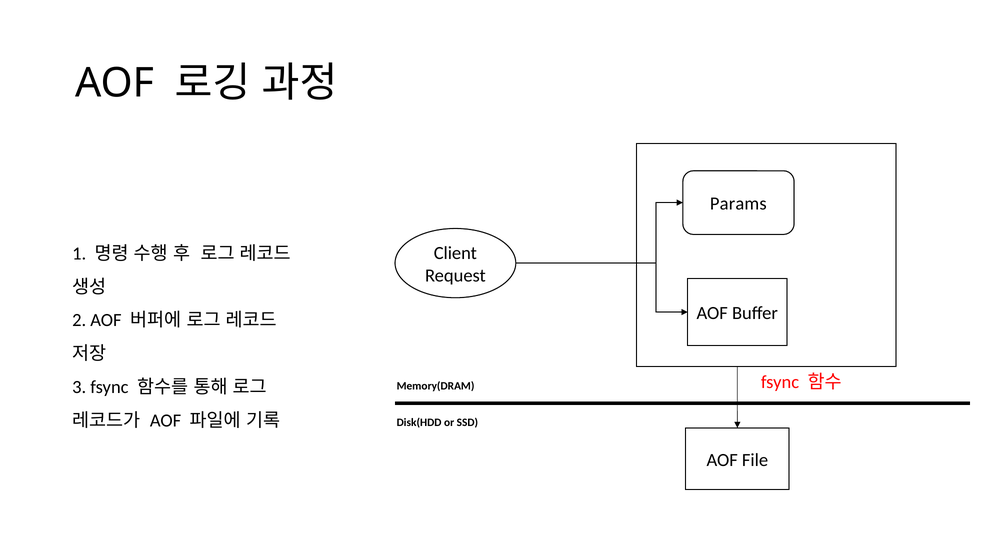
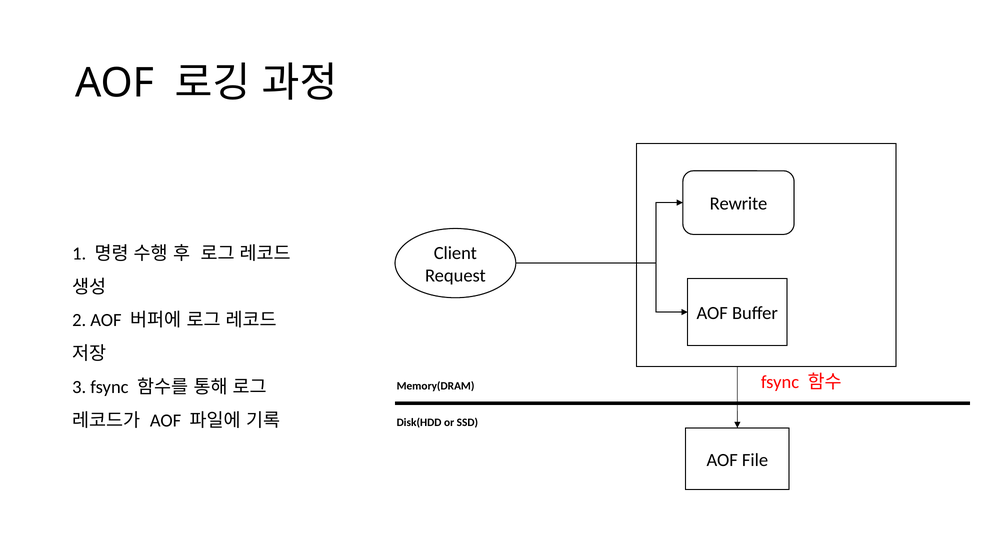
Params: Params -> Rewrite (739, 204)
